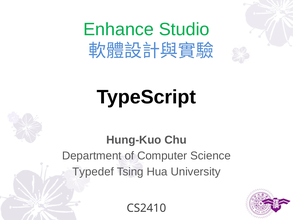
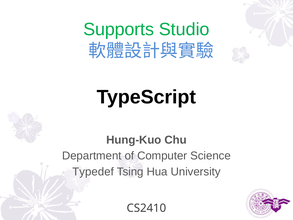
Enhance: Enhance -> Supports (119, 29)
